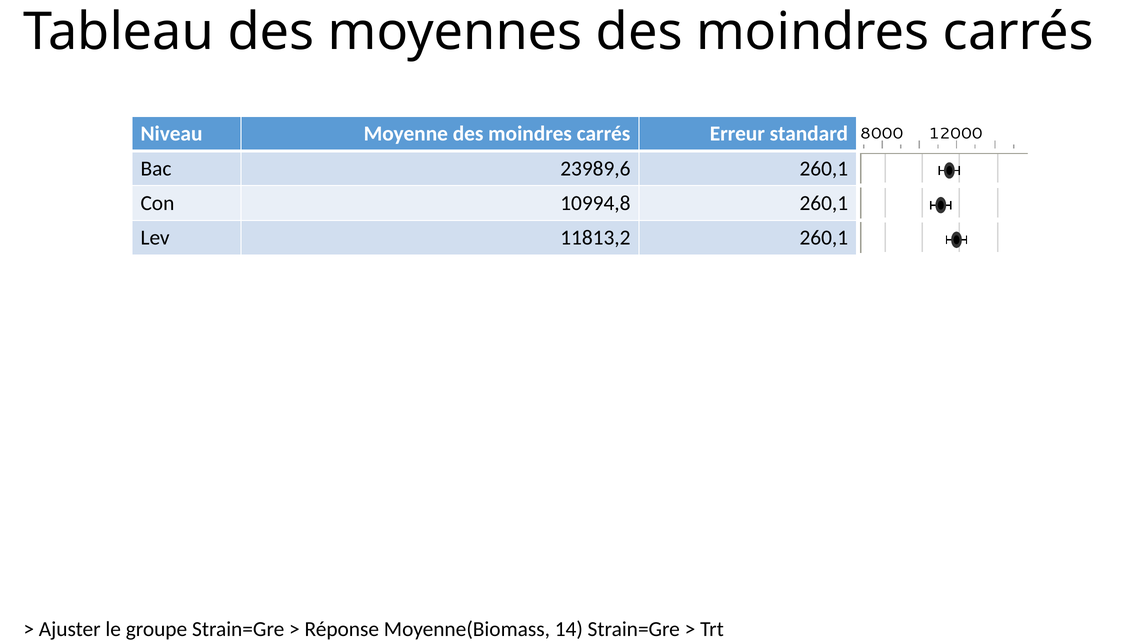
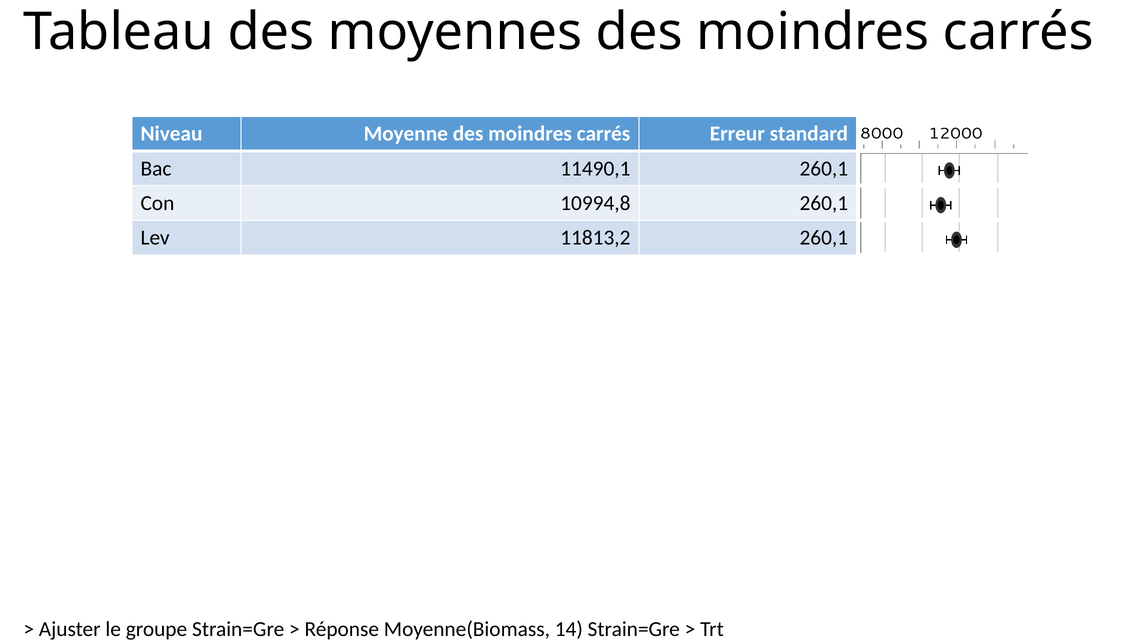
23989,6: 23989,6 -> 11490,1 (595, 169)
